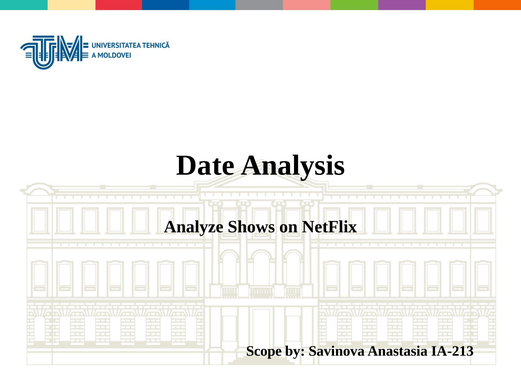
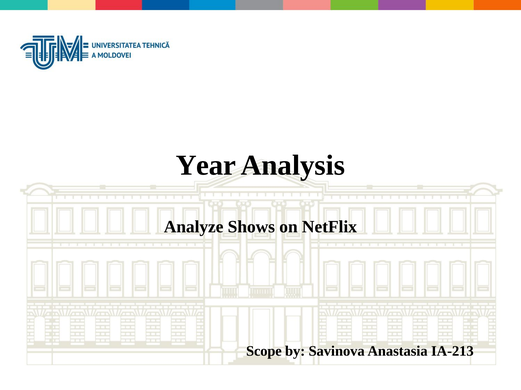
Date: Date -> Year (206, 166)
